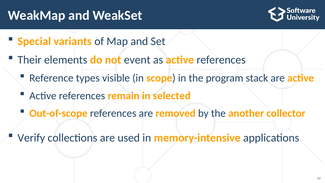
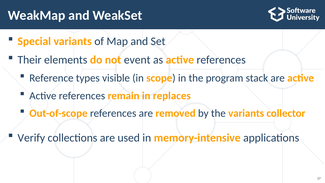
selected: selected -> replaces (172, 96)
the another: another -> variants (246, 113)
